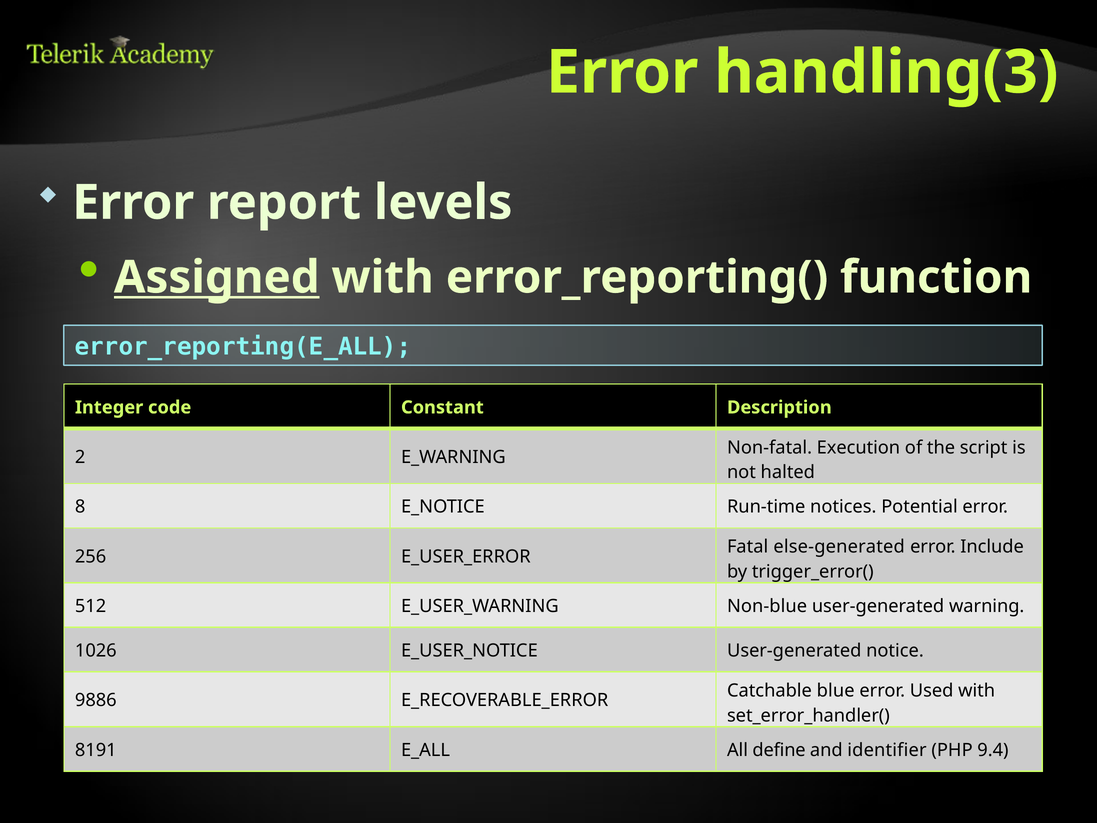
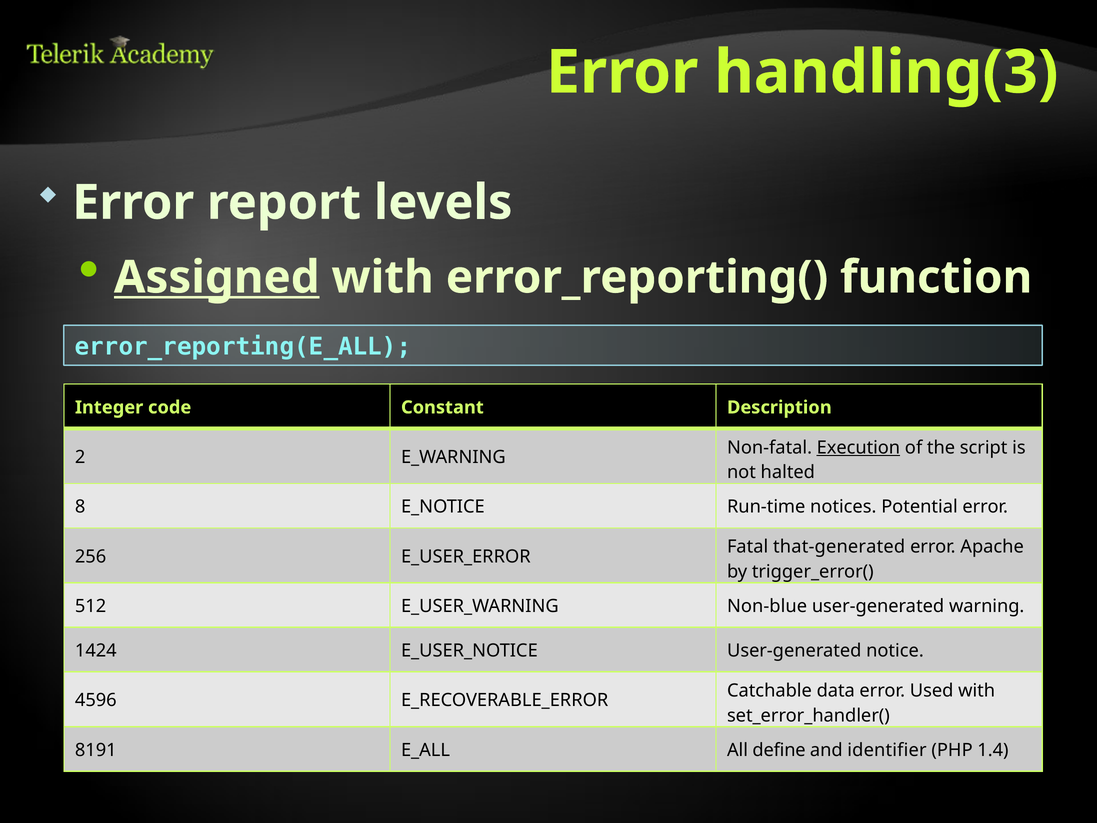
Execution underline: none -> present (858, 447)
else-generated: else-generated -> that-generated (839, 547)
Include: Include -> Apache (992, 547)
1026: 1026 -> 1424 (96, 651)
blue: blue -> data (836, 691)
9886: 9886 -> 4596 (96, 700)
9.4: 9.4 -> 1.4 (993, 750)
